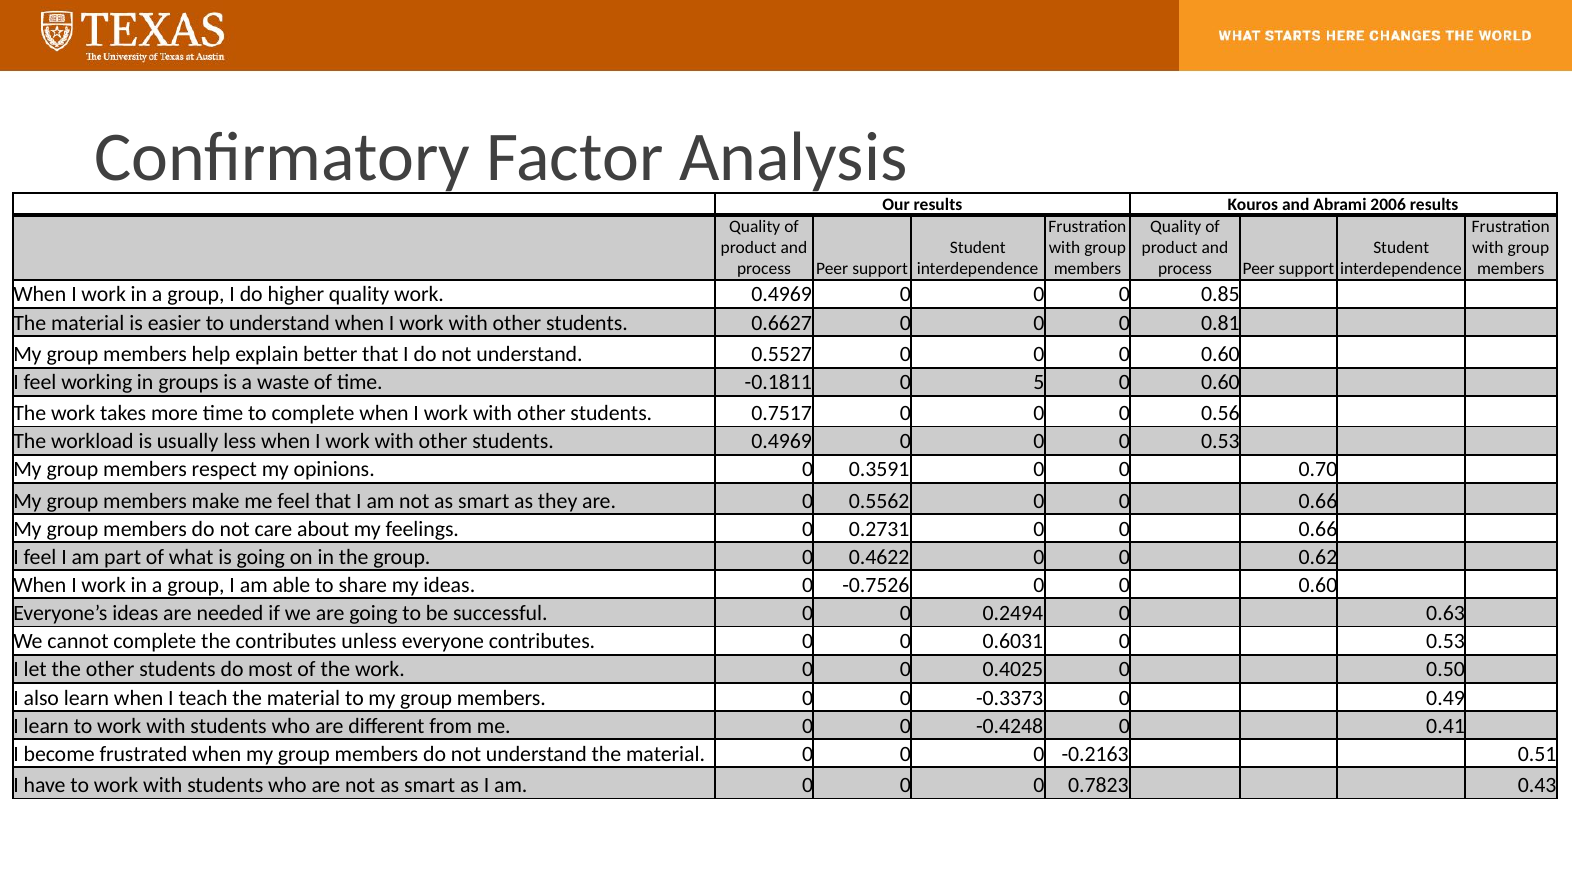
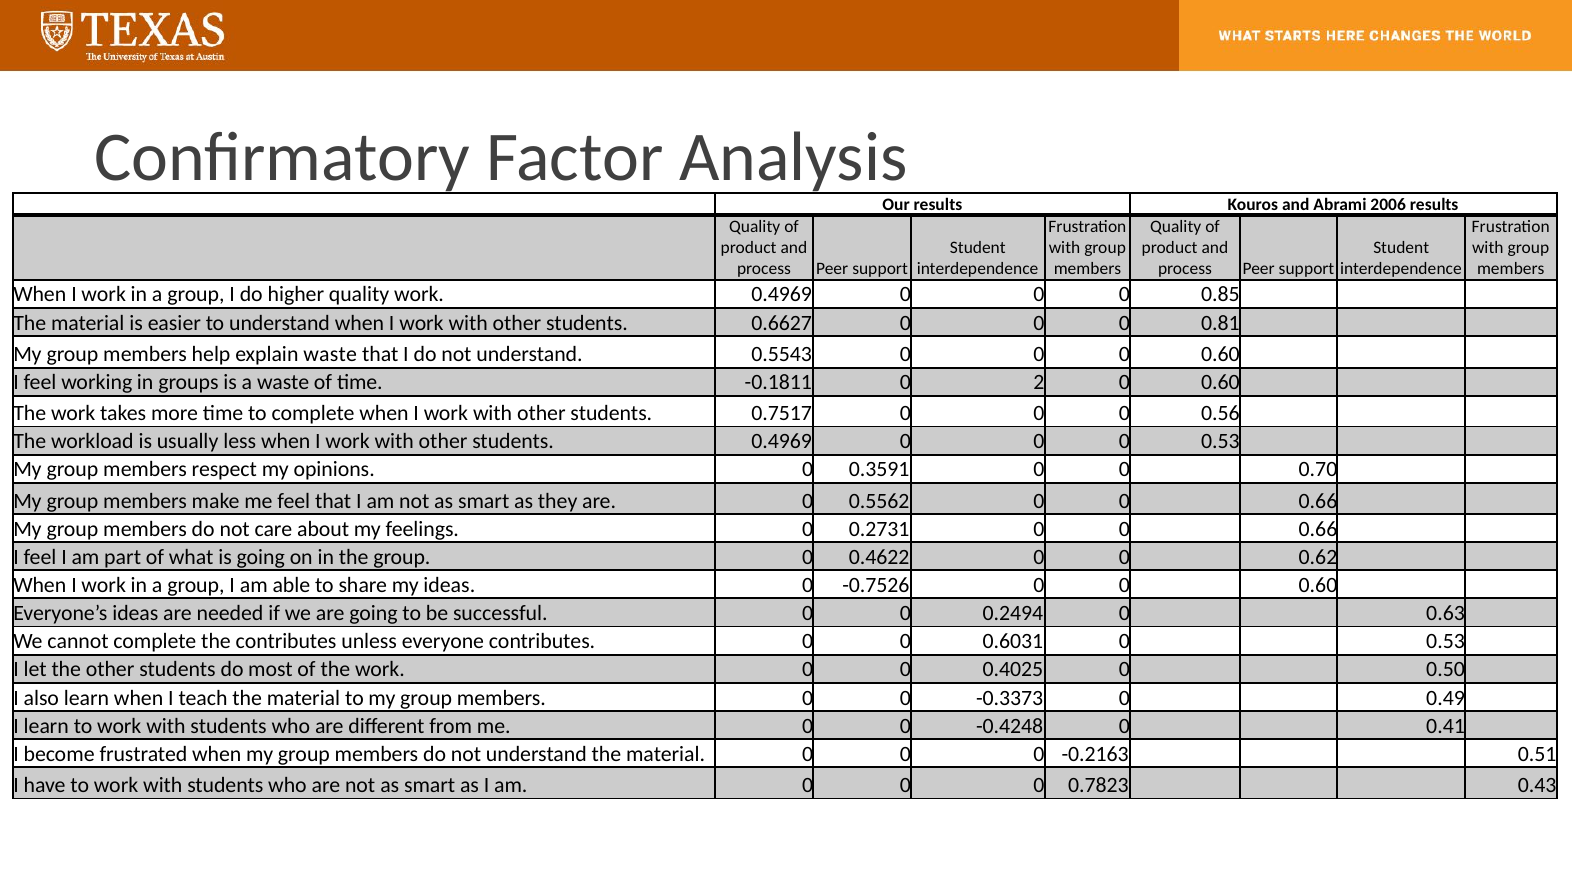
explain better: better -> waste (330, 355)
0.5527: 0.5527 -> 0.5543 (782, 355)
5: 5 -> 2 (1039, 383)
